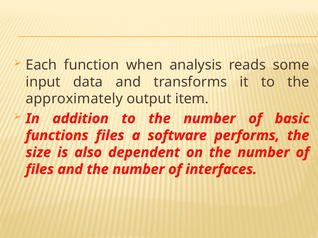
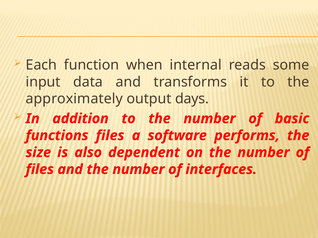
analysis: analysis -> internal (196, 65)
item: item -> days (192, 99)
